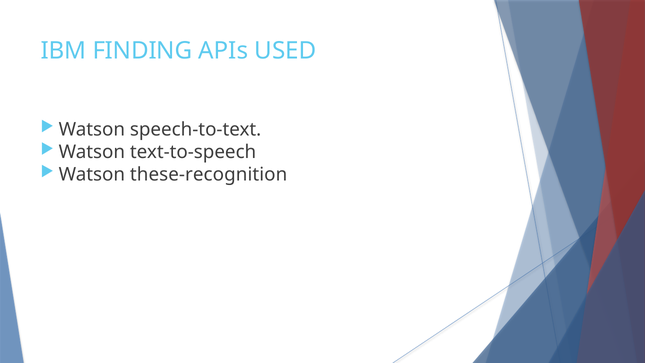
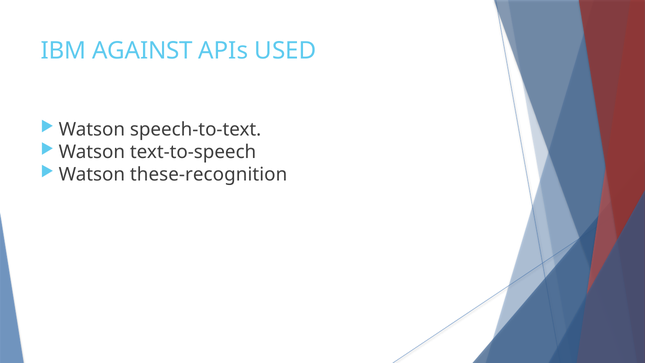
FINDING: FINDING -> AGAINST (142, 51)
